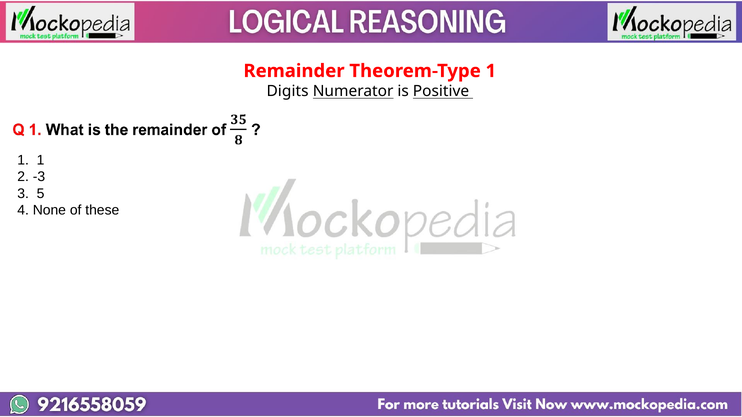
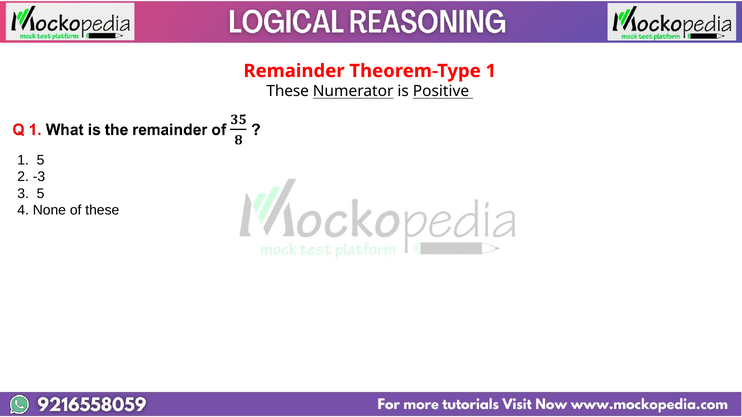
Digits: Digits -> These (288, 91)
1 1: 1 -> 5 (41, 160)
